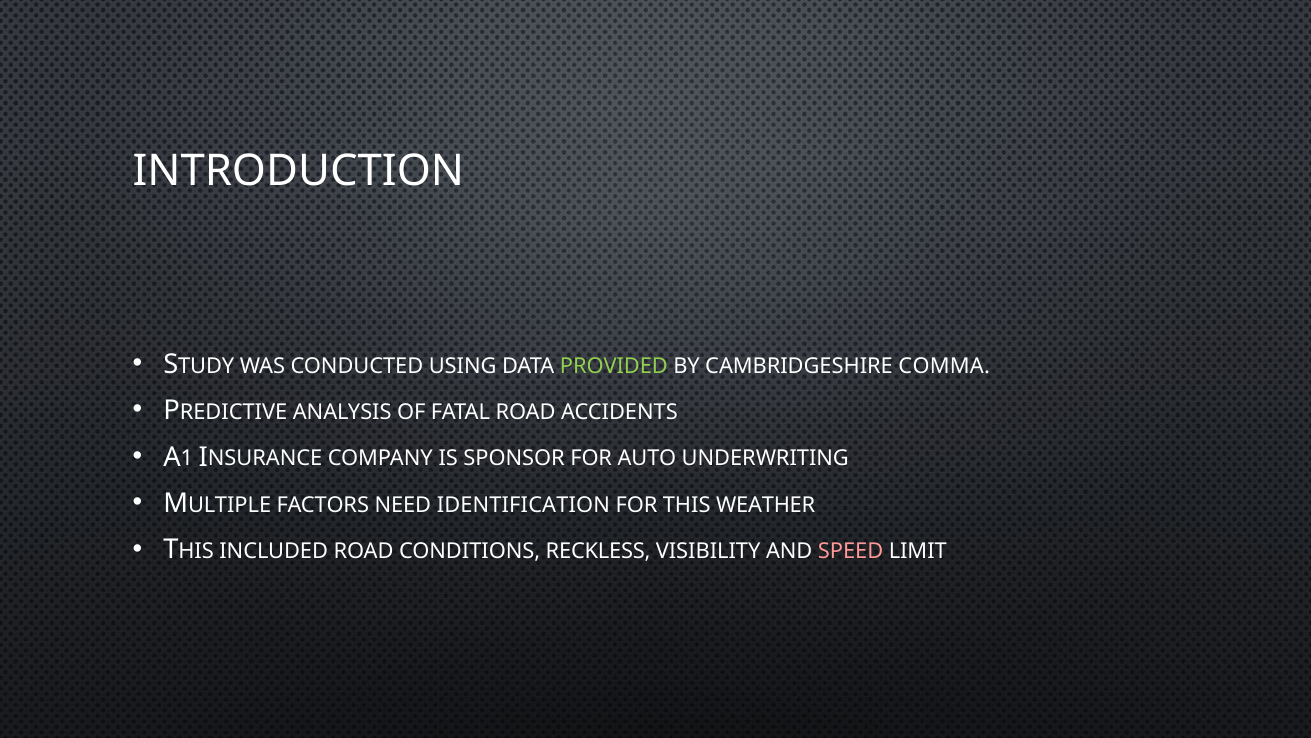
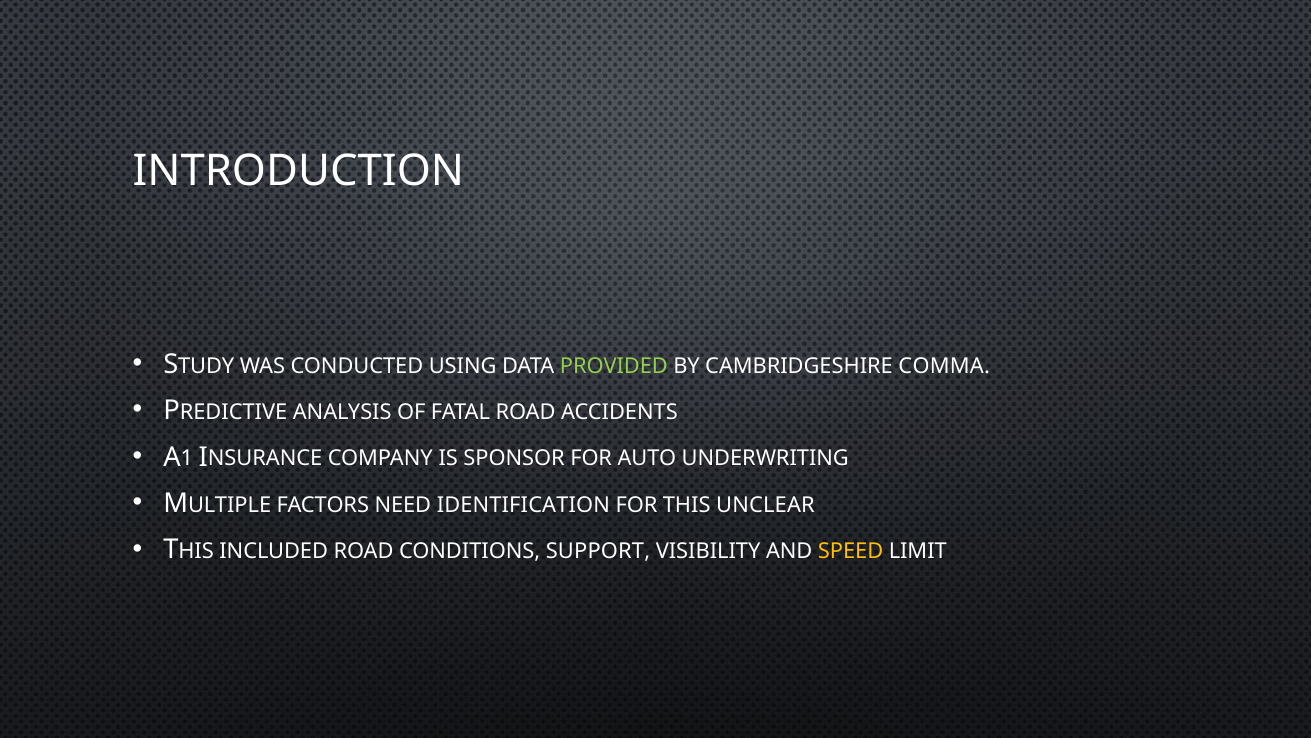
WEATHER: WEATHER -> UNCLEAR (765, 505)
RECKLESS: RECKLESS -> SUPPORT (598, 551)
SPEED colour: pink -> yellow (851, 551)
